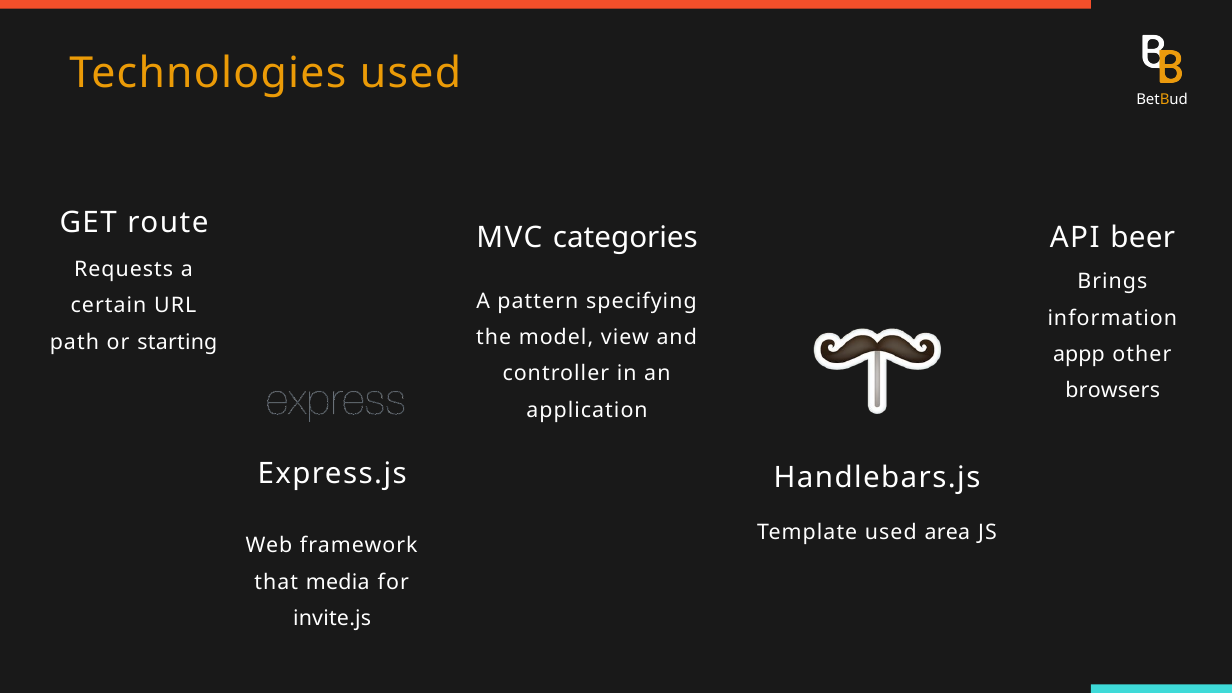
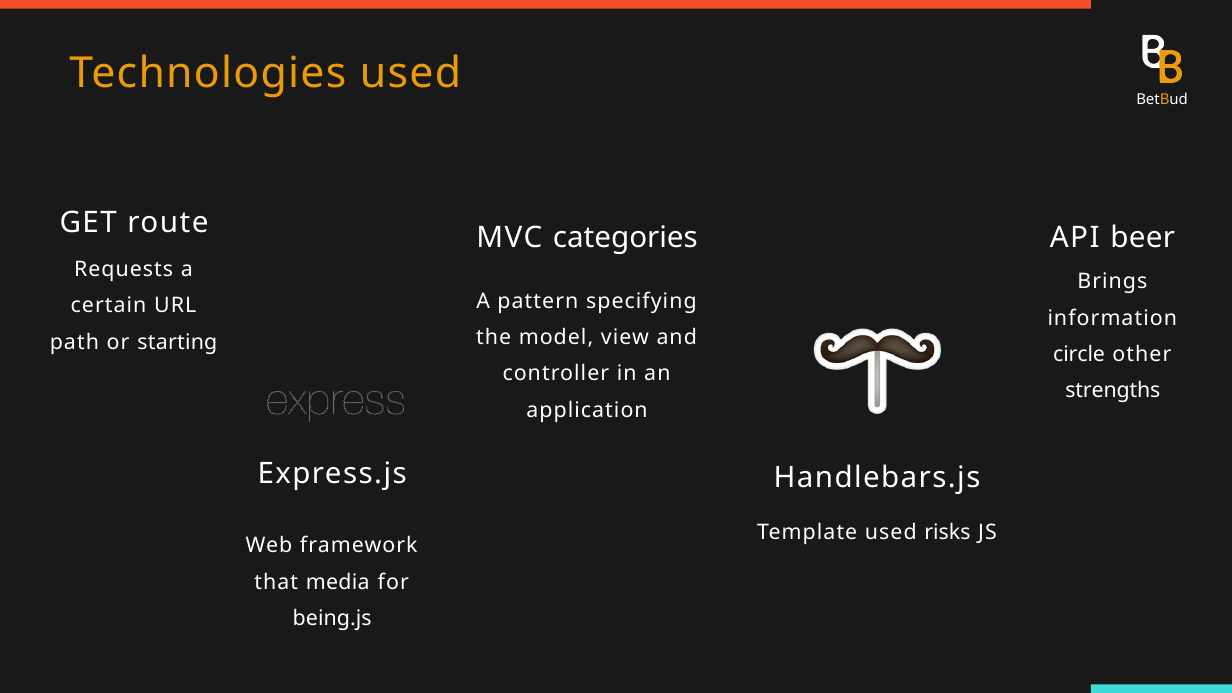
appp: appp -> circle (1079, 354)
browsers: browsers -> strengths (1113, 391)
area: area -> risks (947, 533)
invite.js: invite.js -> being.js (332, 619)
